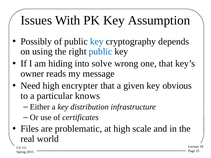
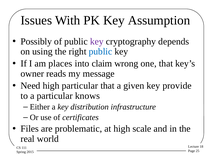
key colour: blue -> purple (97, 41)
hiding: hiding -> places (60, 64)
solve: solve -> claim (102, 64)
high encrypter: encrypter -> particular (80, 86)
obvious: obvious -> provide (177, 86)
